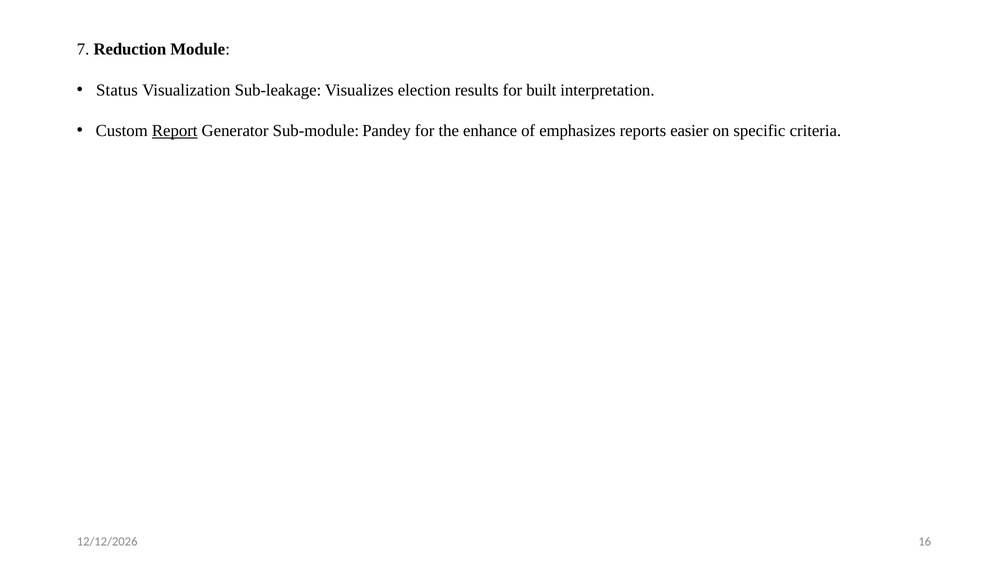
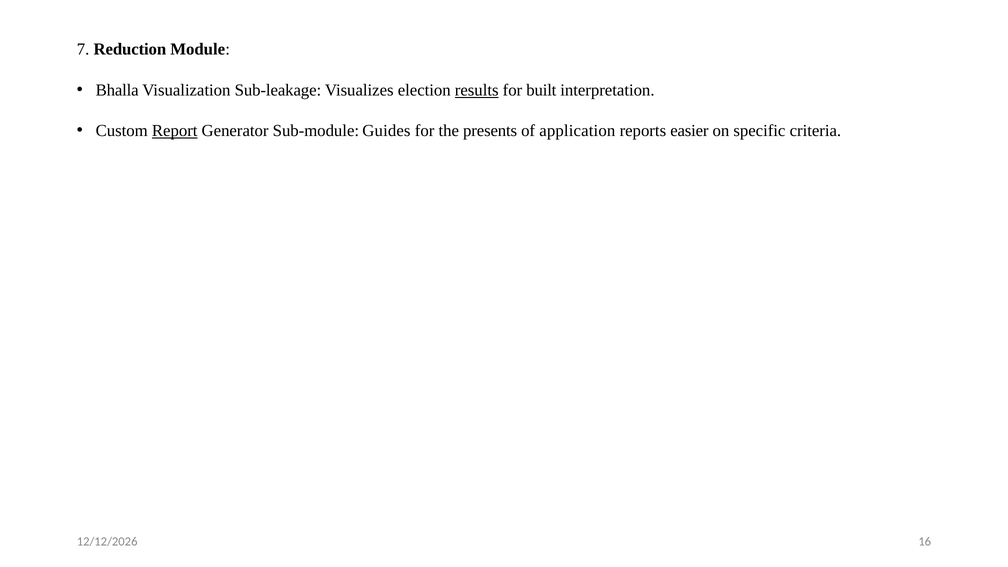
Status: Status -> Bhalla (117, 90)
results underline: none -> present (477, 90)
Pandey: Pandey -> Guides (386, 131)
enhance: enhance -> presents (490, 131)
emphasizes: emphasizes -> application (577, 131)
